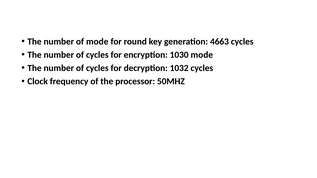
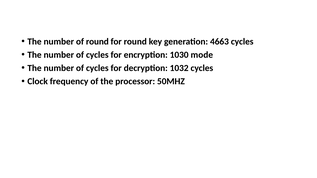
of mode: mode -> round (97, 42)
